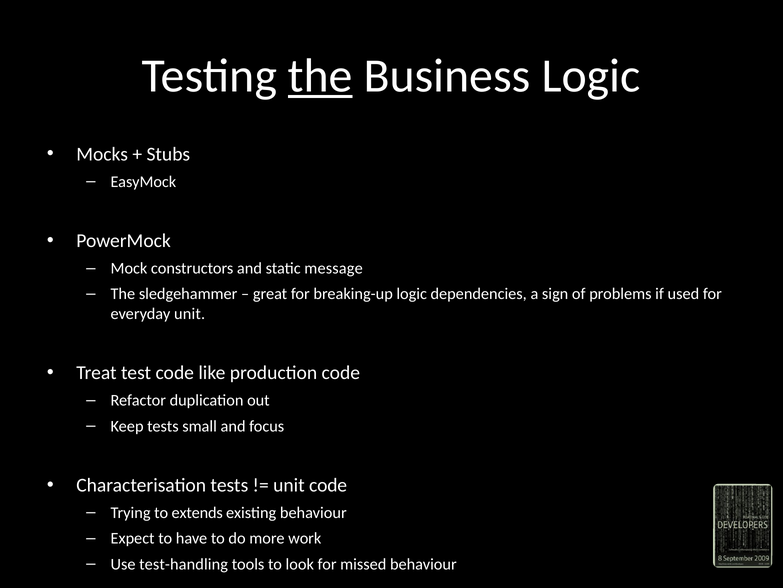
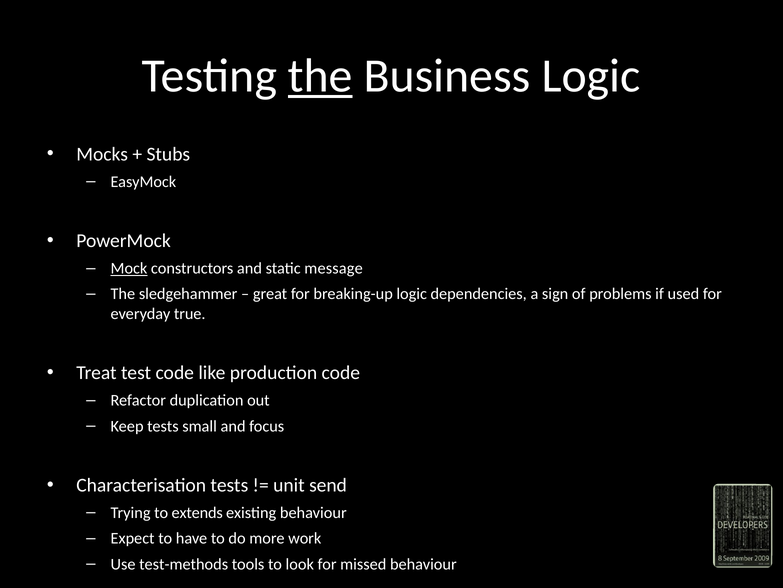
Mock underline: none -> present (129, 268)
everyday unit: unit -> true (190, 313)
unit code: code -> send (328, 485)
test-handling: test-handling -> test-methods (184, 564)
